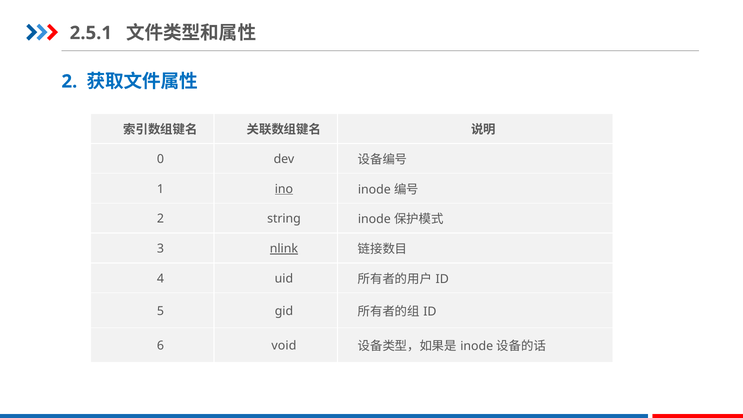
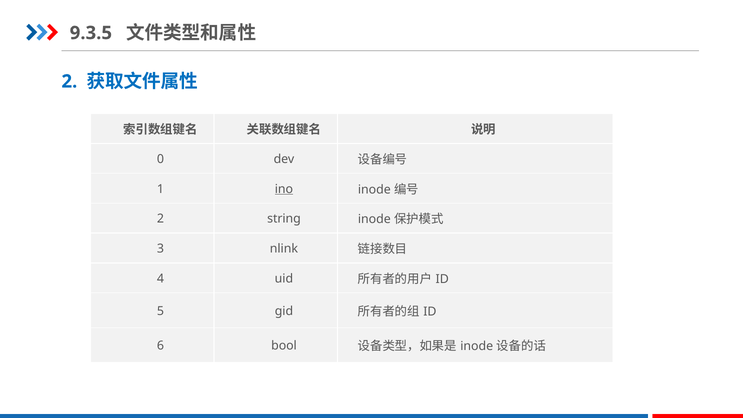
2.5.1: 2.5.1 -> 9.3.5 (91, 33)
nlink underline: present -> none (284, 249)
void: void -> bool (284, 346)
